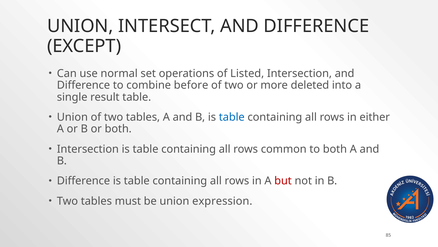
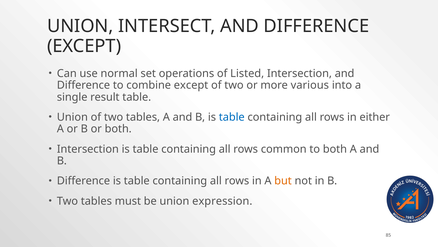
combine before: before -> except (191, 85)
deleted: deleted -> various (310, 85)
but colour: red -> orange (283, 181)
